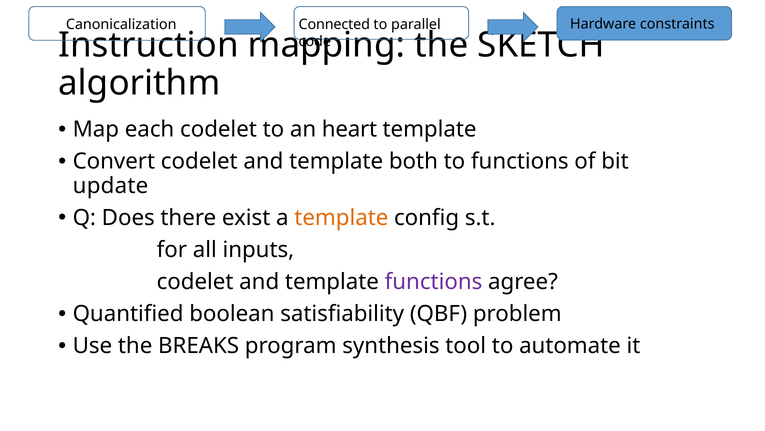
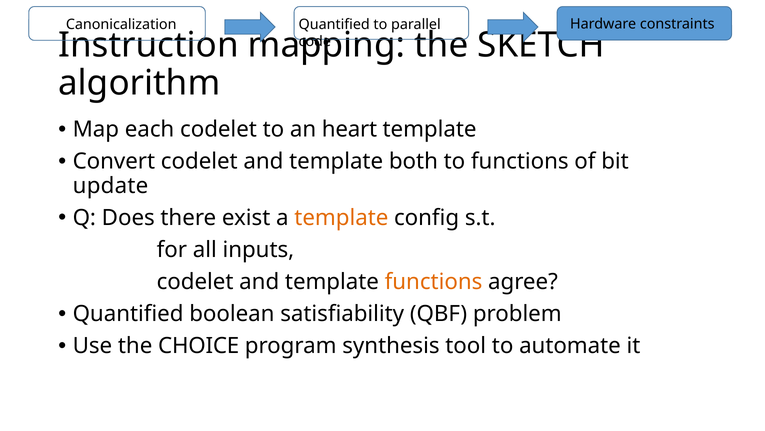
Connected: Connected -> Quantified (334, 24)
functions colour: purple -> orange (434, 281)
BREAKS: BREAKS -> CHOICE (199, 346)
